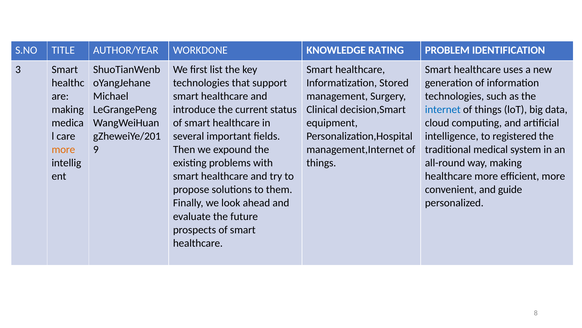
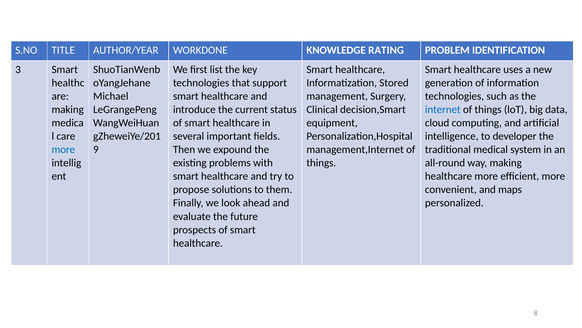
registered: registered -> developer (515, 136)
more colour: orange -> blue (63, 149)
guide: guide -> maps (510, 189)
